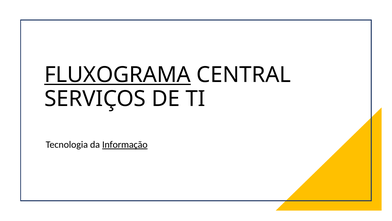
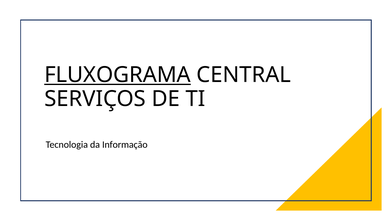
Informação underline: present -> none (125, 144)
